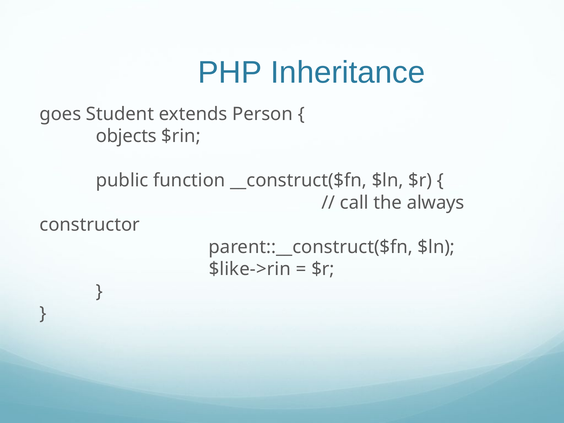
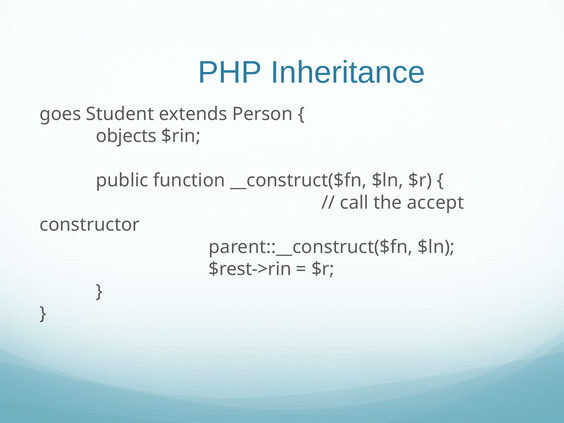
always: always -> accept (435, 202)
$like->rin: $like->rin -> $rest->rin (250, 269)
